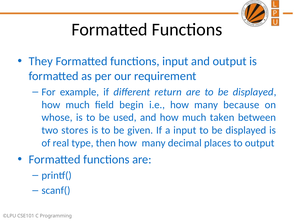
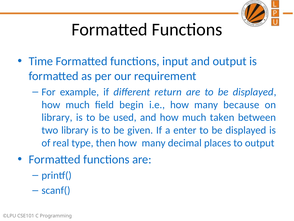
They: They -> Time (41, 61)
whose: whose -> library (57, 117)
two stores: stores -> library (75, 130)
a input: input -> enter (185, 130)
